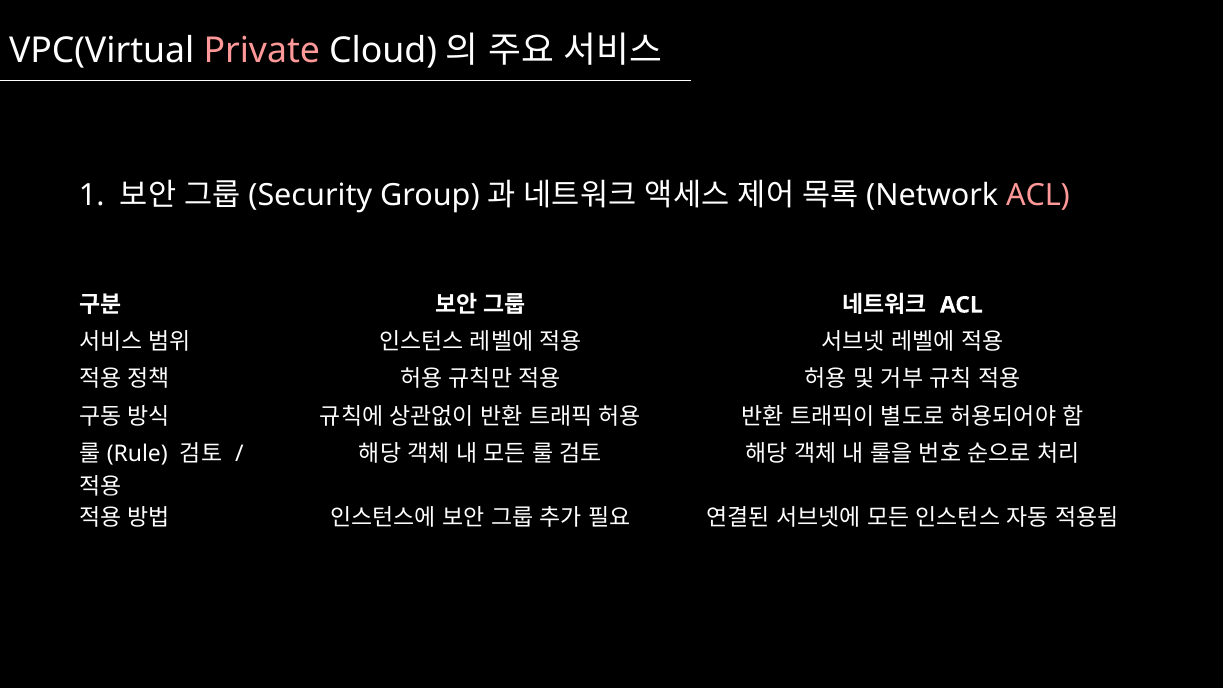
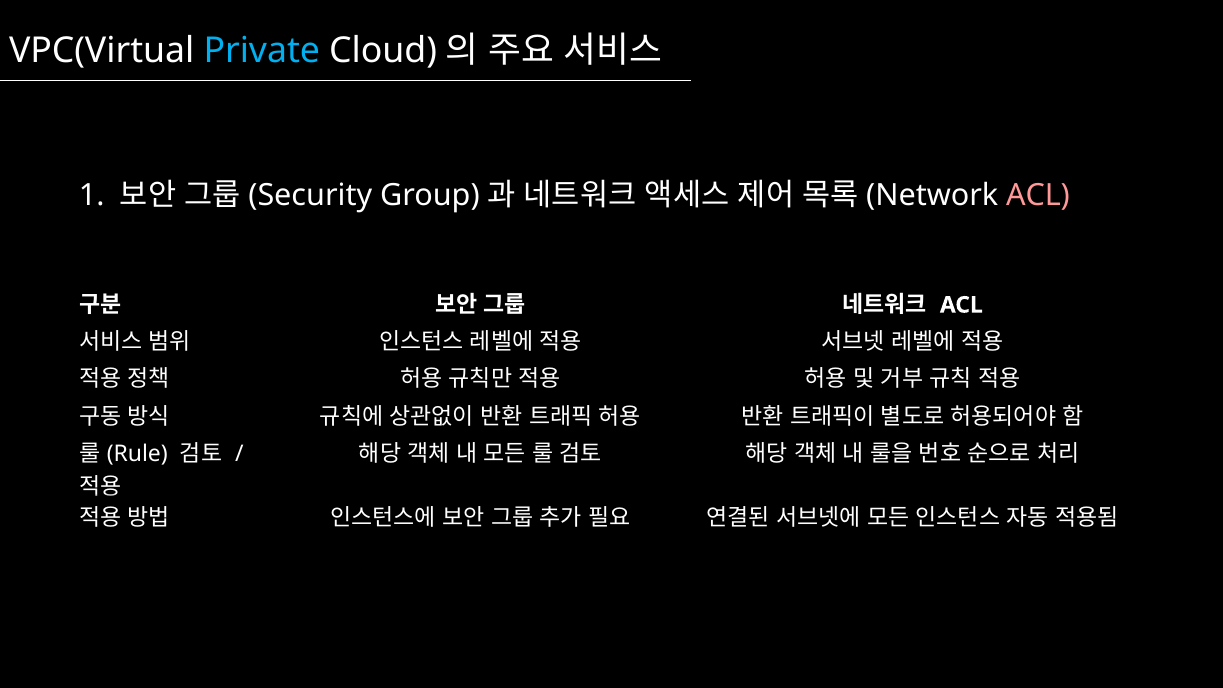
Private colour: pink -> light blue (262, 51)
